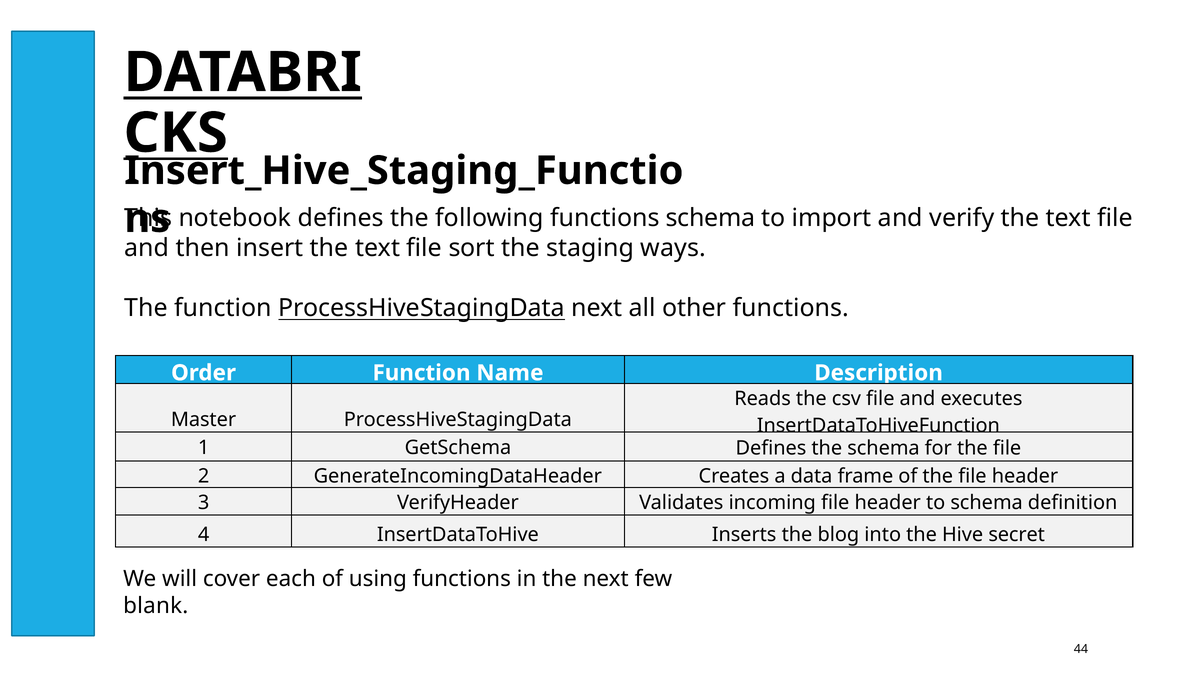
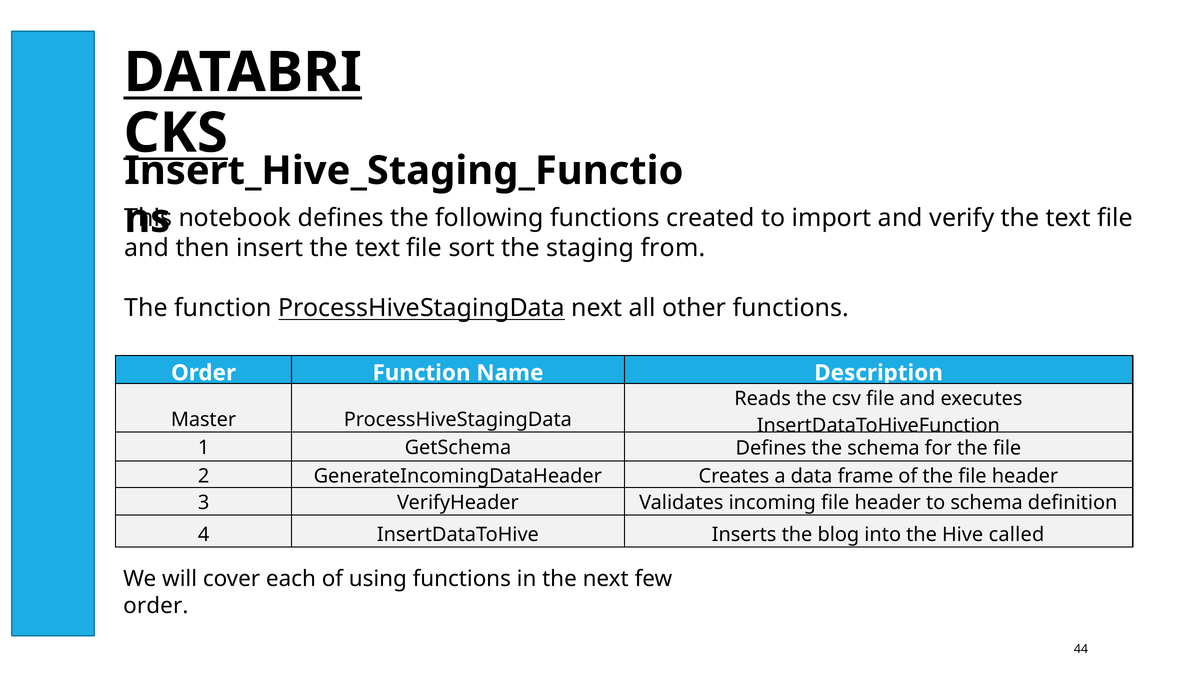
functions schema: schema -> created (710, 218)
ways: ways -> from (673, 248)
secret: secret -> called (1016, 534)
blank: blank -> order (156, 606)
